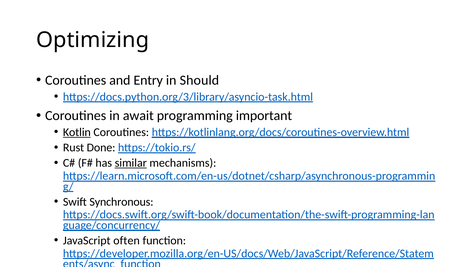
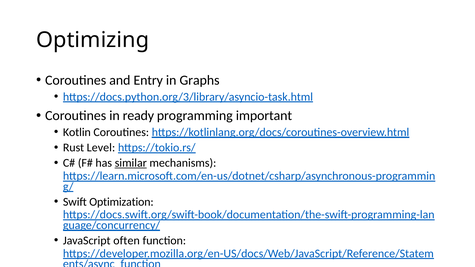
Should: Should -> Graphs (200, 80)
await: await -> ready (138, 116)
Kotlin underline: present -> none (77, 132)
Done: Done -> Level (101, 148)
Synchronous: Synchronous -> Optimization (121, 202)
